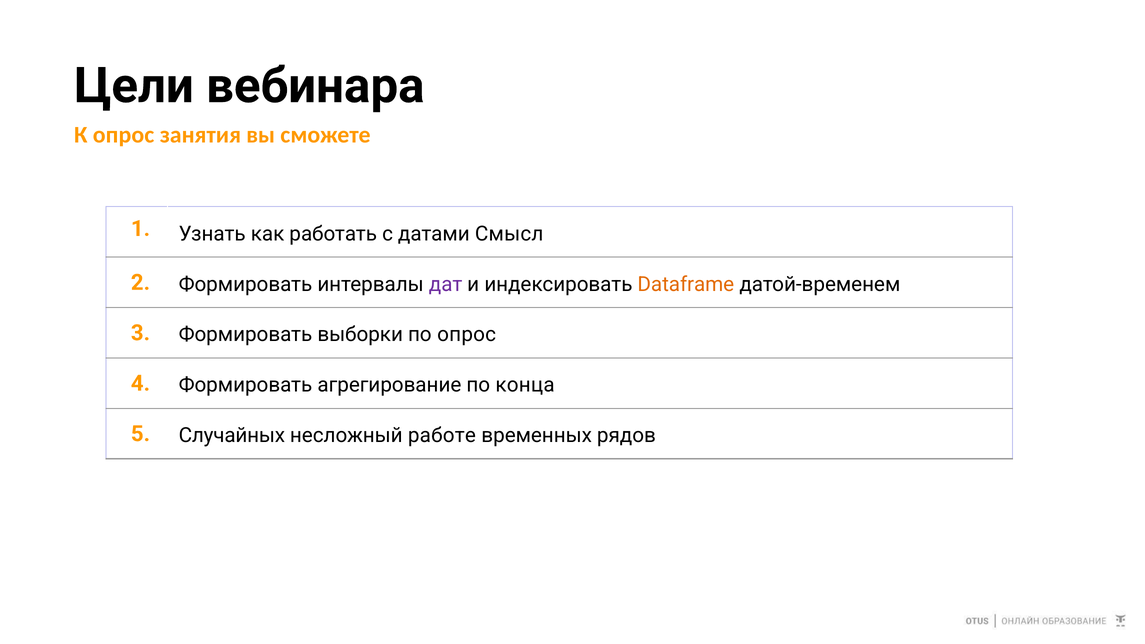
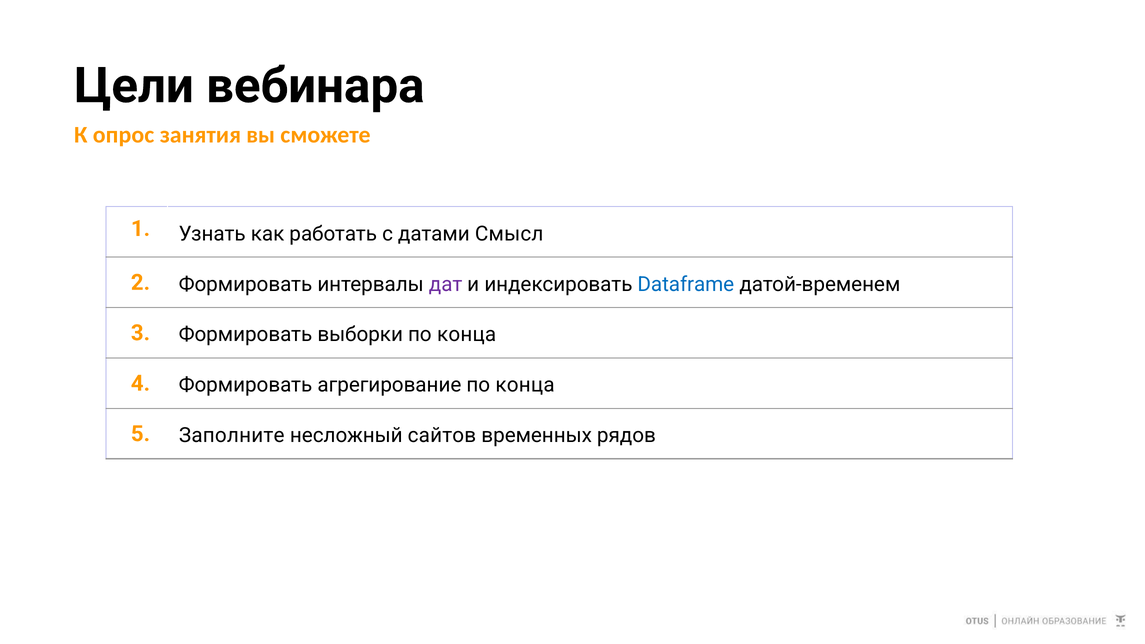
Dataframe colour: orange -> blue (686, 284)
выборки по опрос: опрос -> конца (467, 335)
Случайных: Случайных -> Заполните (232, 436)
работе: работе -> сайтов (442, 436)
